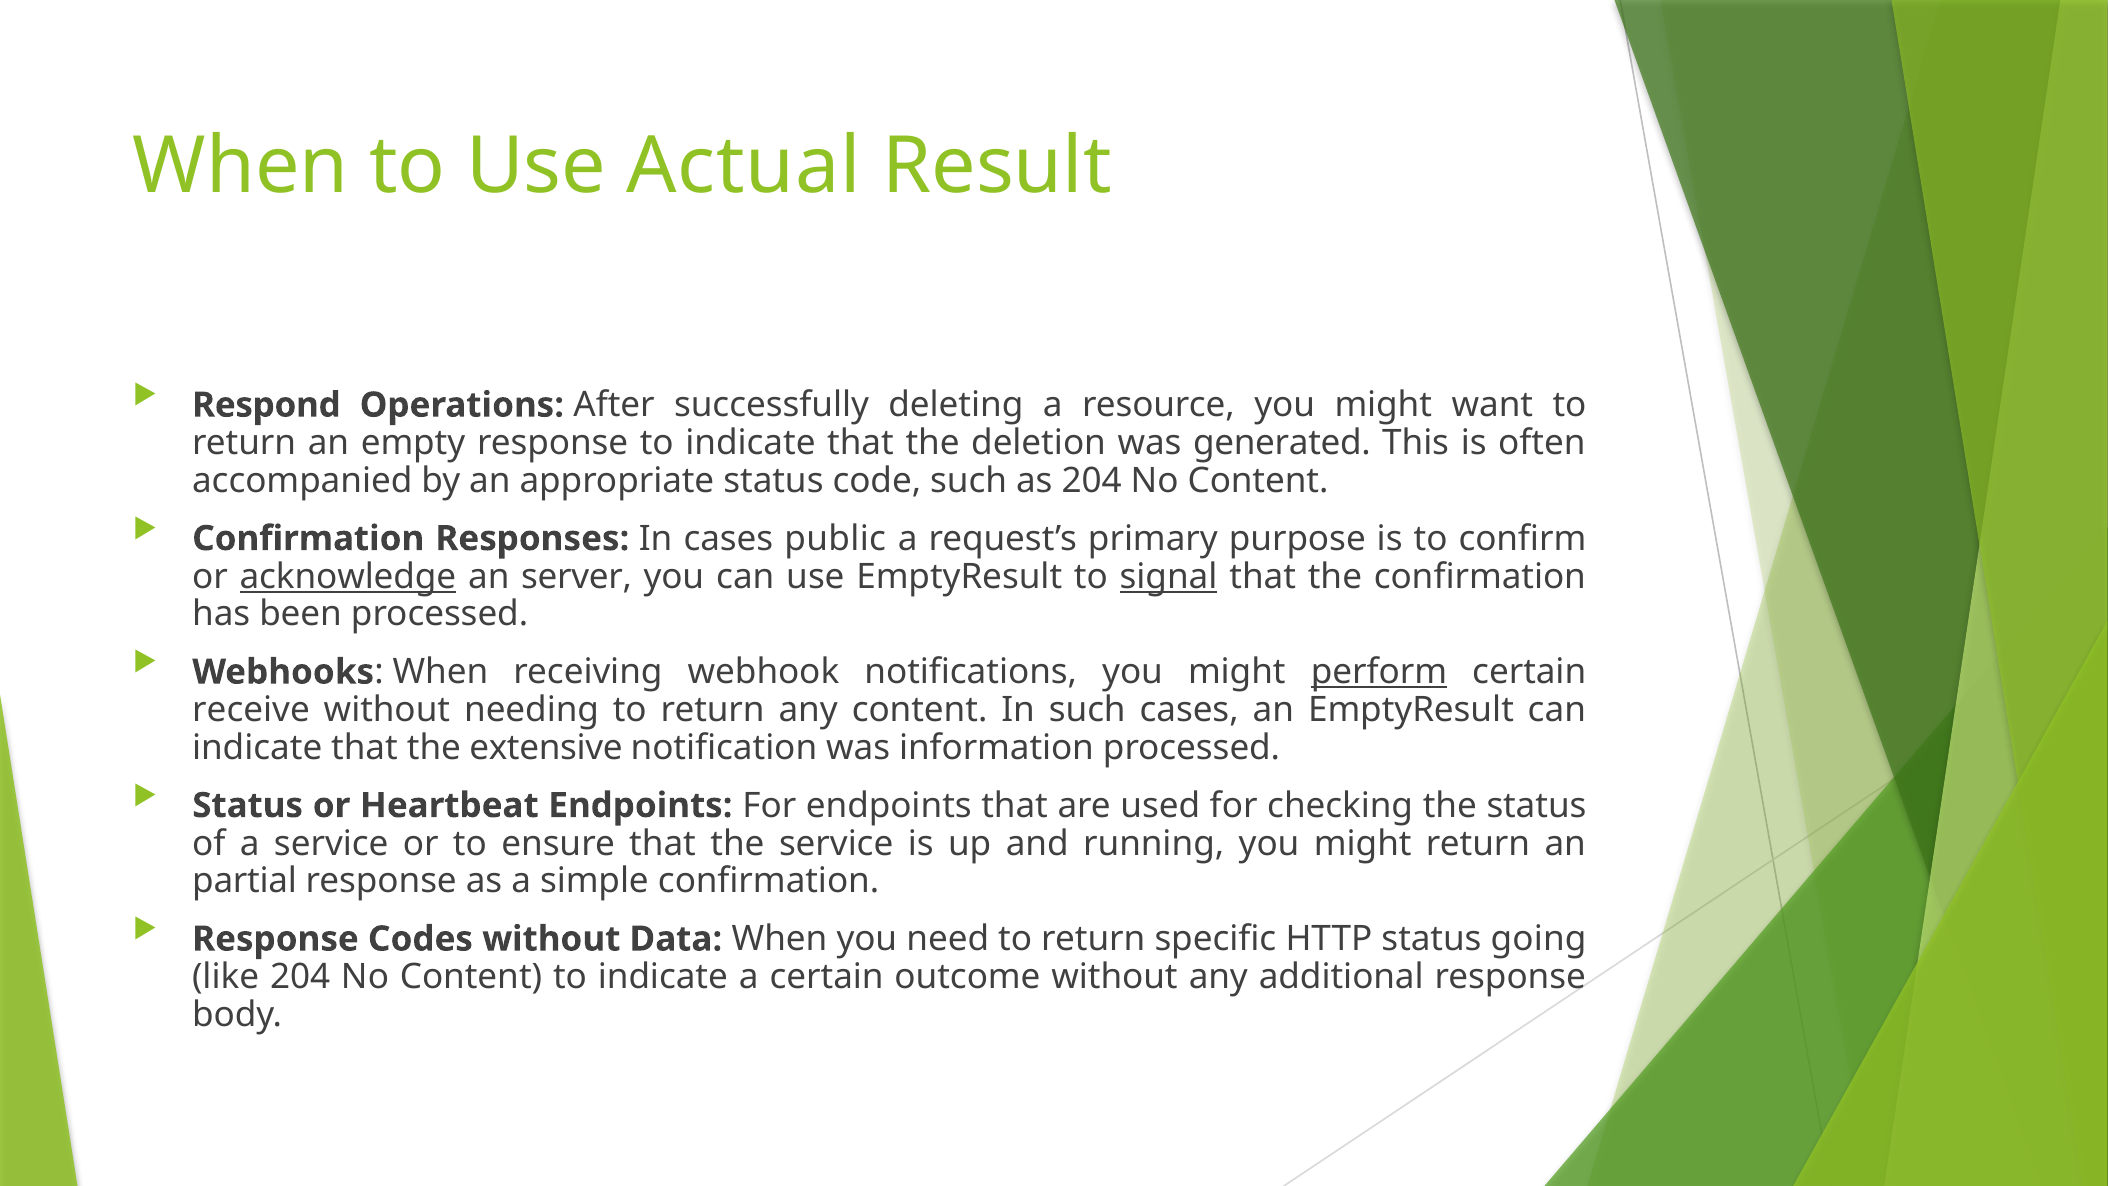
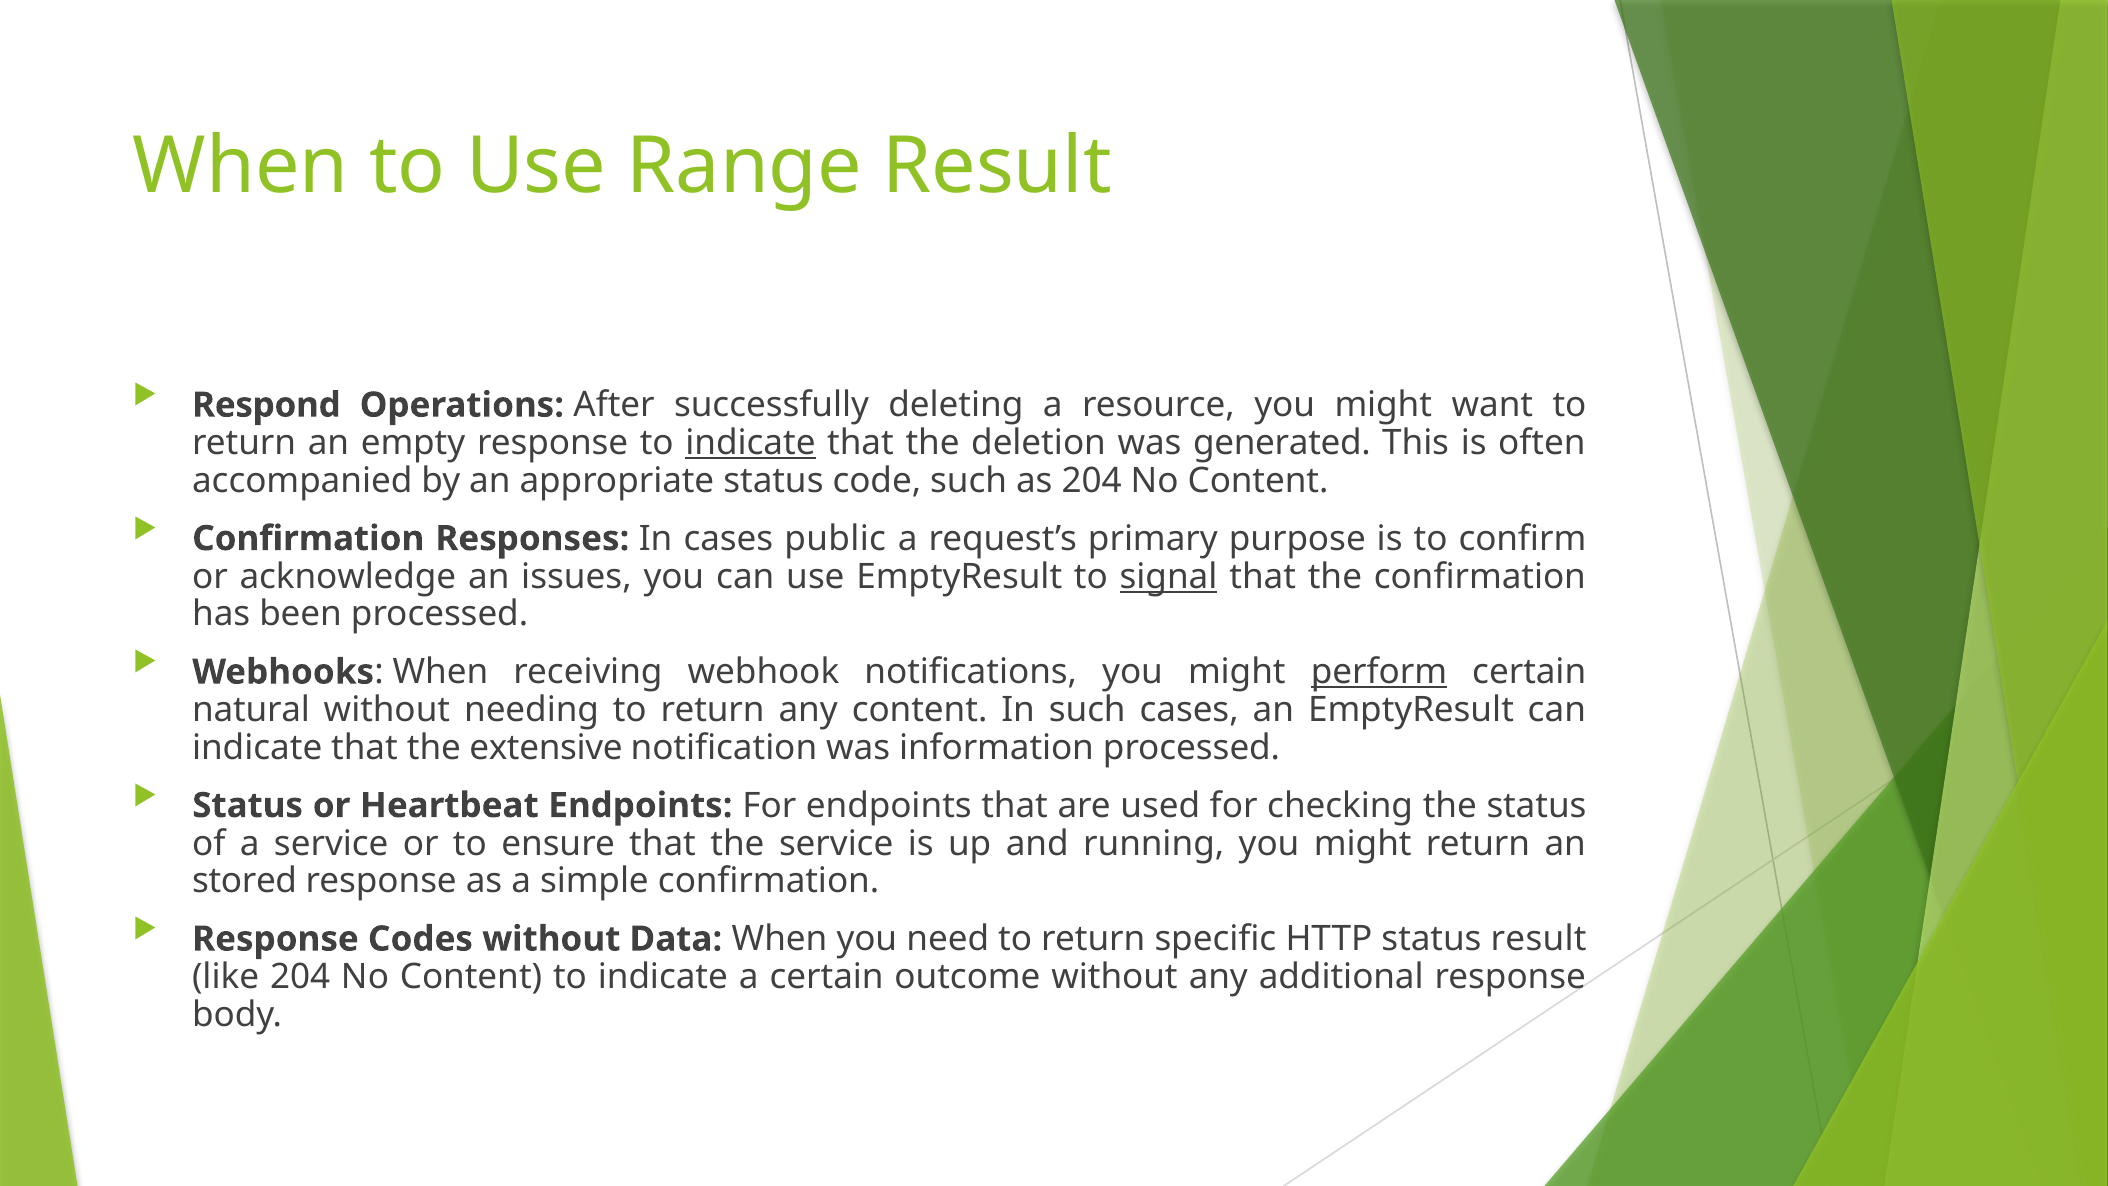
Actual: Actual -> Range (744, 166)
indicate underline: none -> present (750, 443)
acknowledge underline: present -> none (348, 576)
server: server -> issues (576, 576)
receive: receive -> natural (251, 710)
partial: partial -> stored (245, 881)
status going: going -> result (1539, 939)
